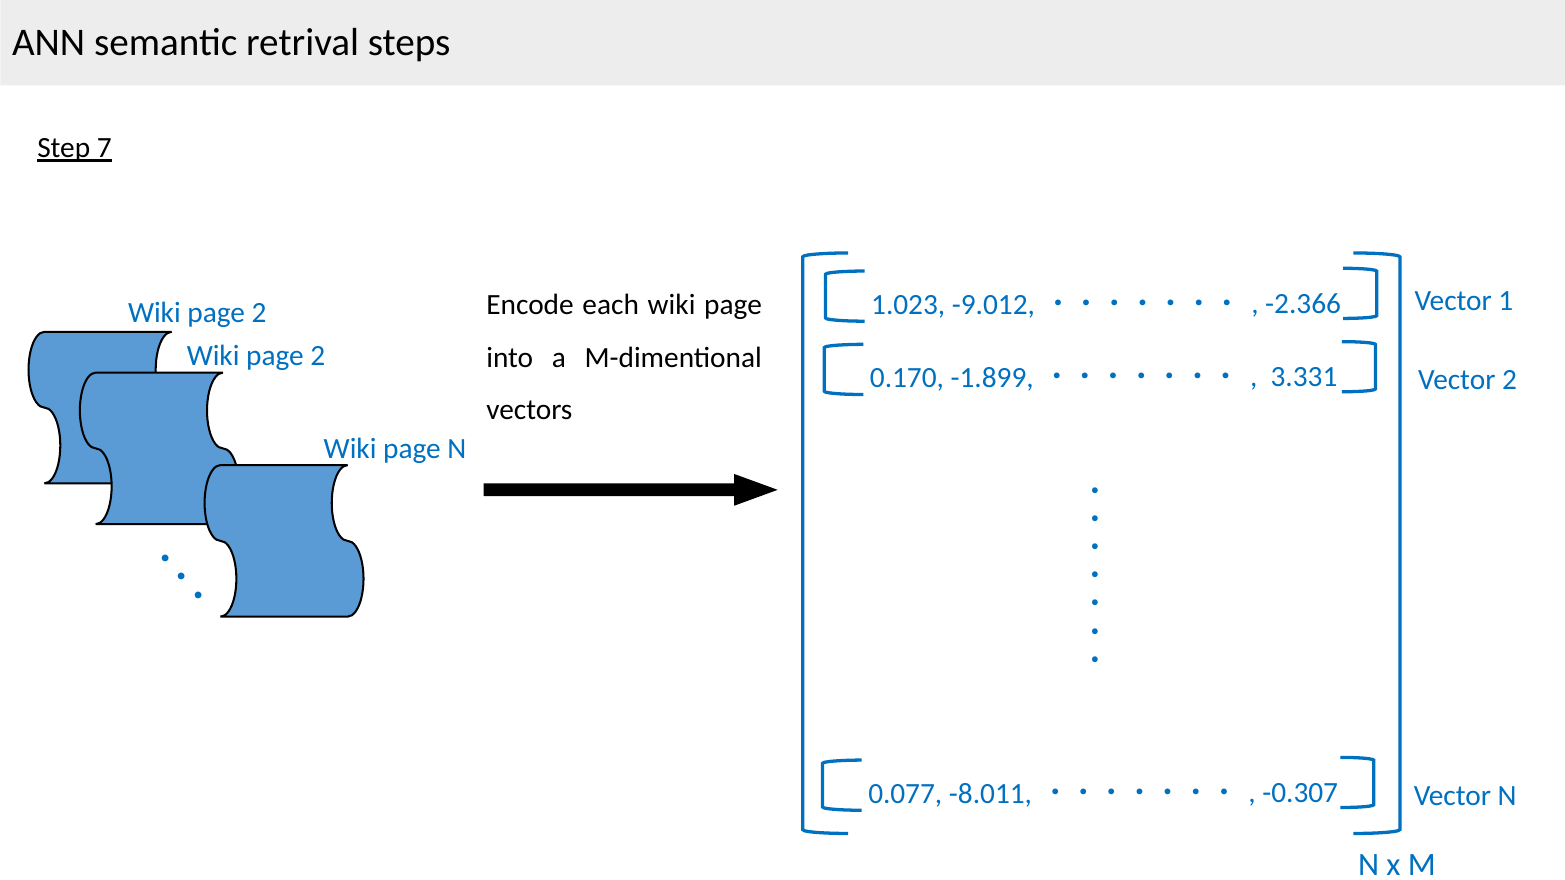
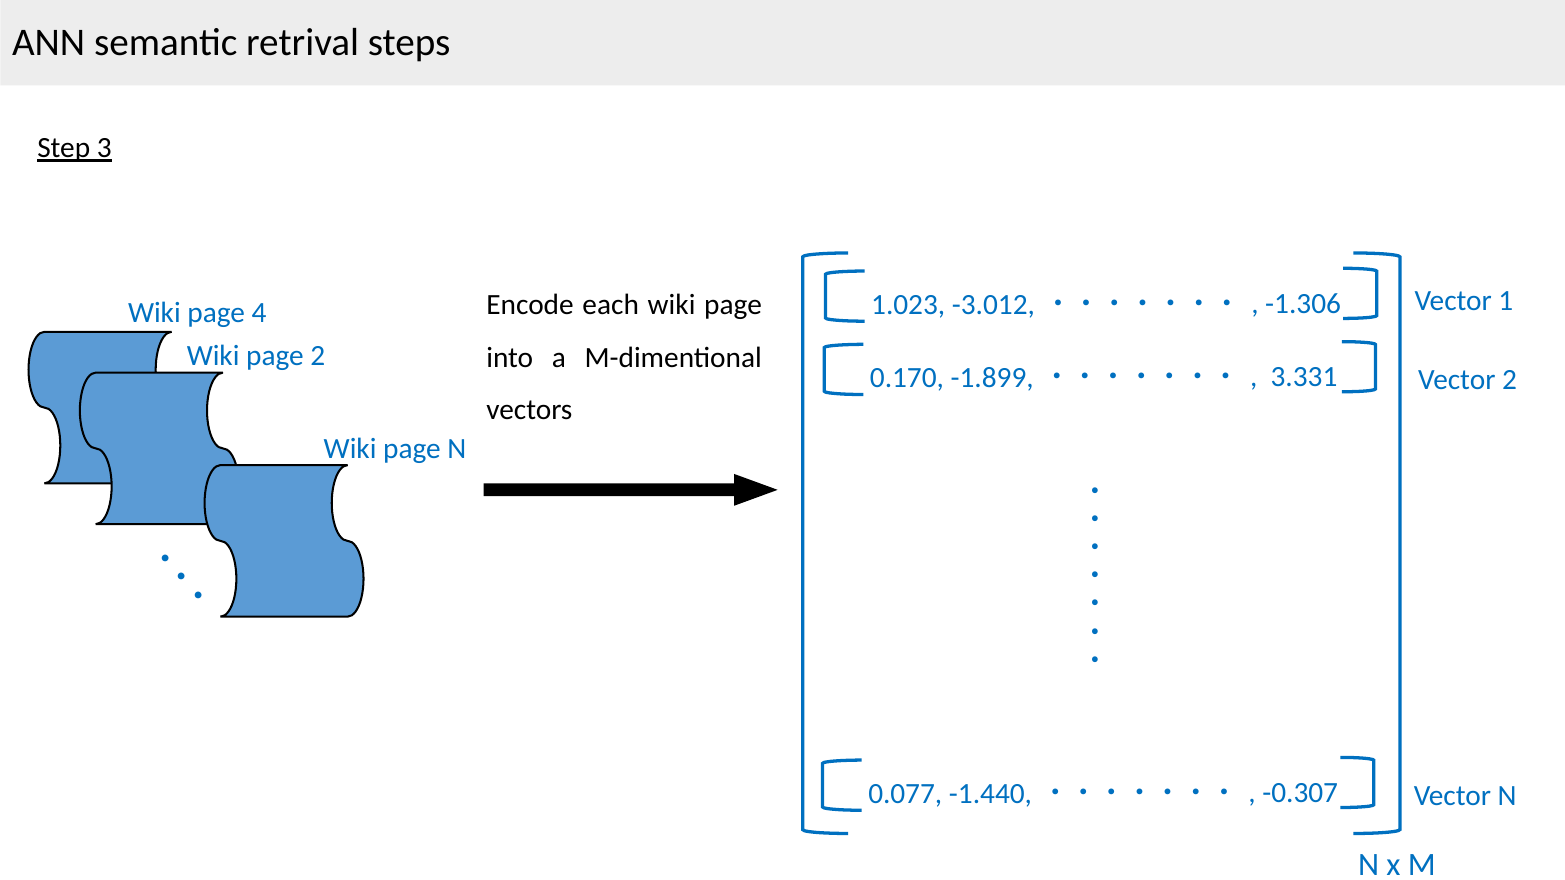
7: 7 -> 3 (104, 147)
-9.012: -9.012 -> -3.012 (993, 305)
-2.366: -2.366 -> -1.306 (1303, 303)
2: 2 -> 4 (259, 313)
-8.011: -8.011 -> -1.440 (990, 794)
